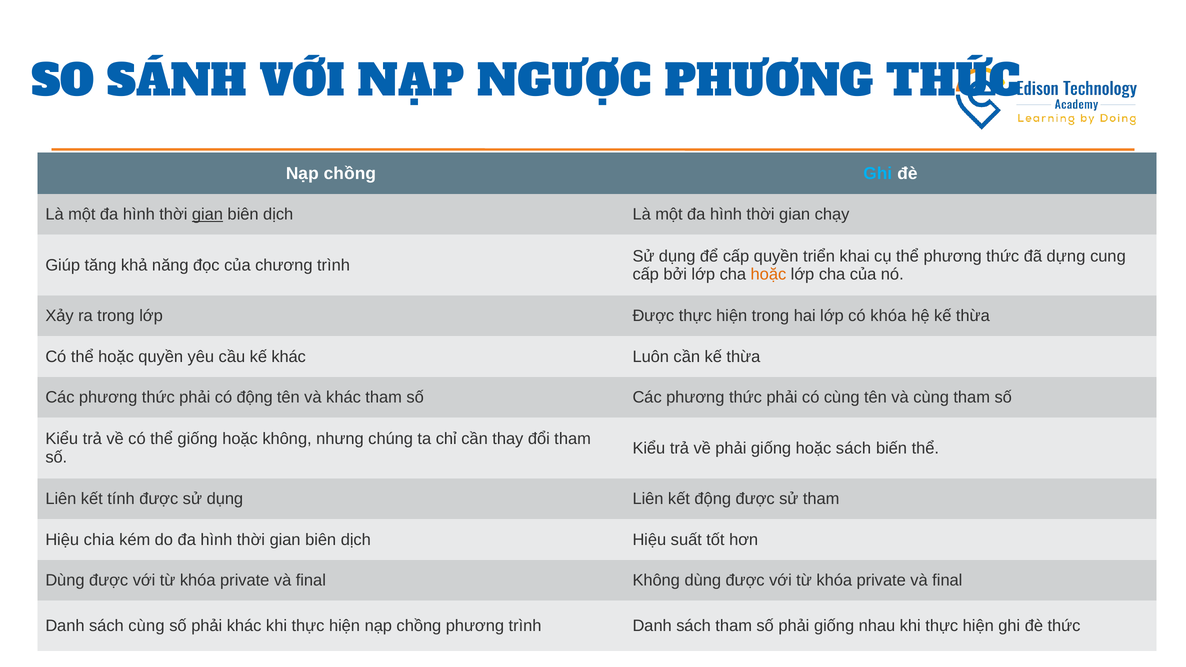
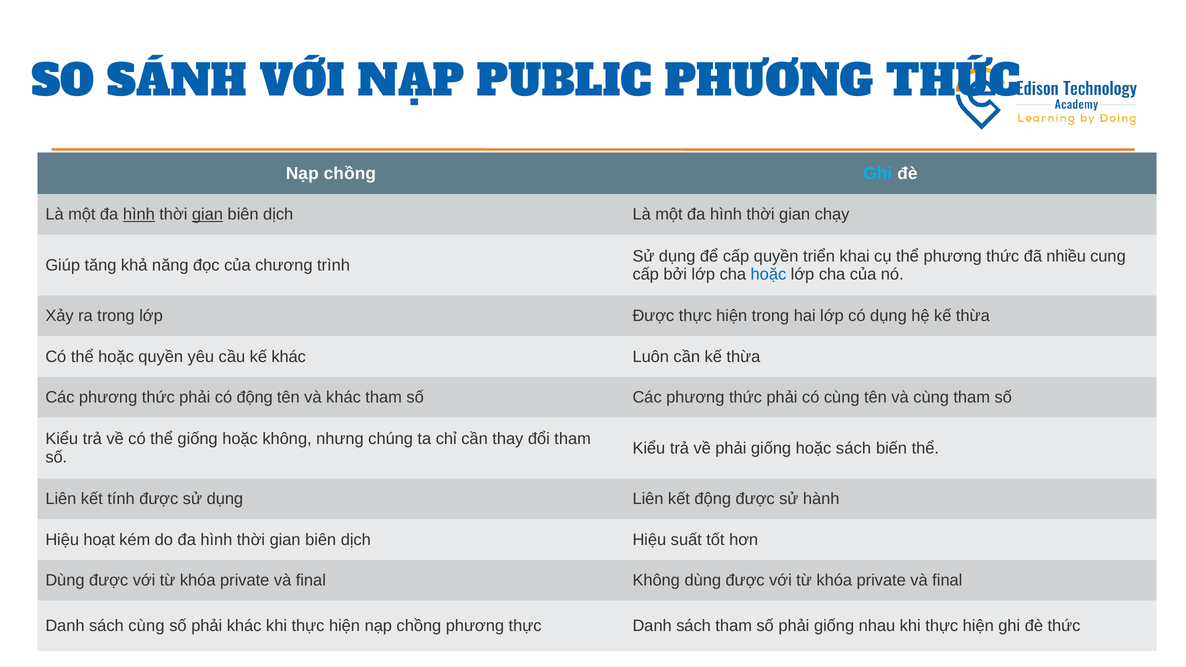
NGƯỢC: NGƯỢC -> PUBLIC (564, 82)
hình underline: none -> present (139, 215)
dựng: dựng -> nhiều (1066, 256)
hoặc colour: orange -> blue (768, 275)
có khóa: khóa -> dụng (888, 316)
sử tham: tham -> hành (821, 499)
chia: chia -> hoạt (99, 540)
phương trình: trình -> thực (525, 626)
